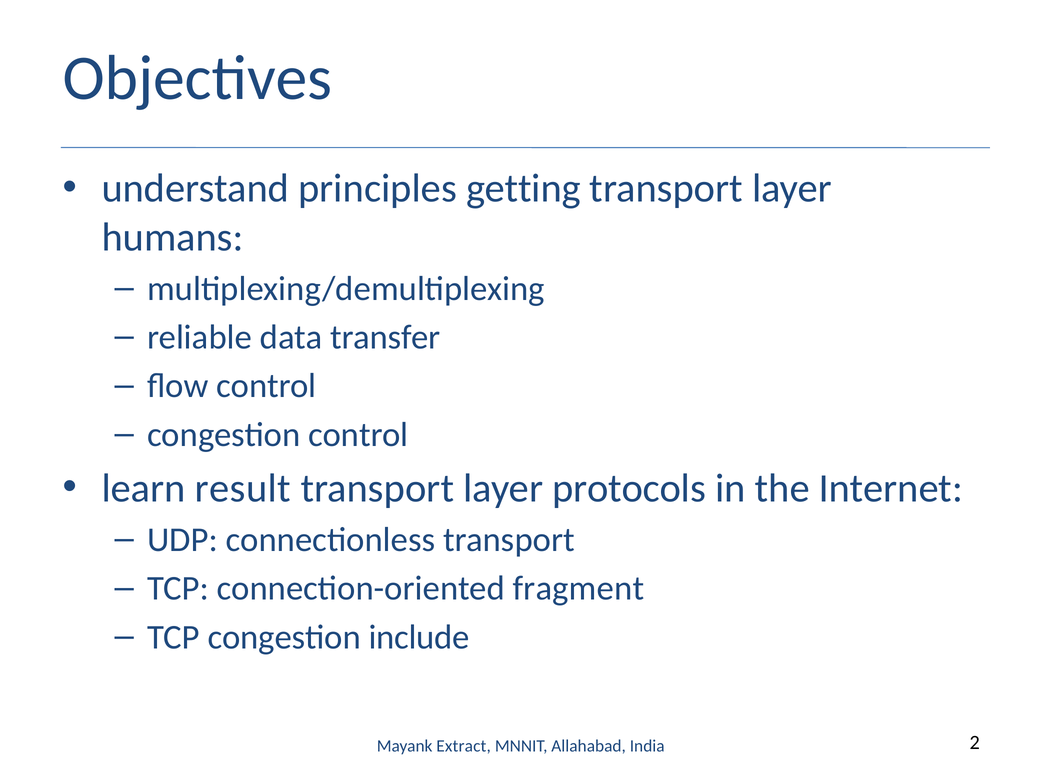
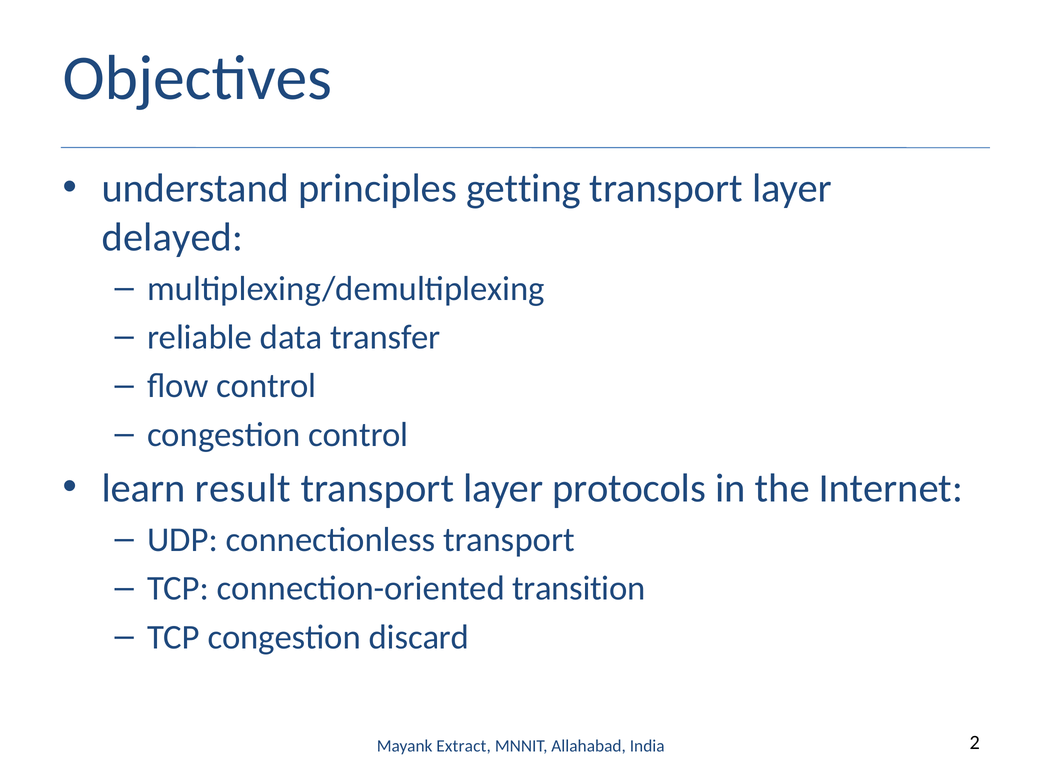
humans: humans -> delayed (172, 237)
fragment: fragment -> transition (579, 589)
include: include -> discard (419, 637)
